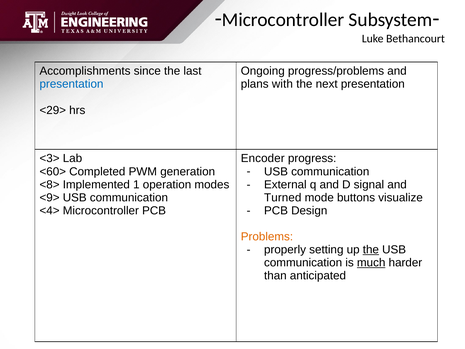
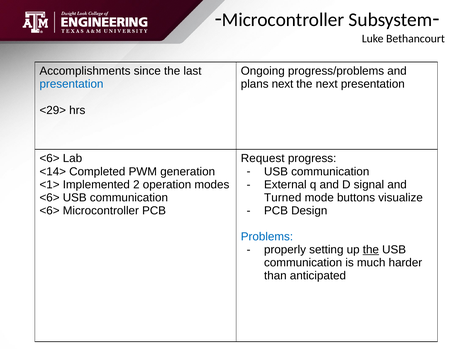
plans with: with -> next (283, 84)
<3>: <3> -> <6> (50, 158)
Encoder: Encoder -> Request (263, 158)
<60>: <60> -> <14> (53, 171)
<8>: <8> -> <1> (50, 184)
1: 1 -> 2 (136, 184)
<9>: <9> -> <6> (50, 197)
<4>: <4> -> <6> (50, 210)
Problems colour: orange -> blue (267, 236)
much underline: present -> none (371, 262)
